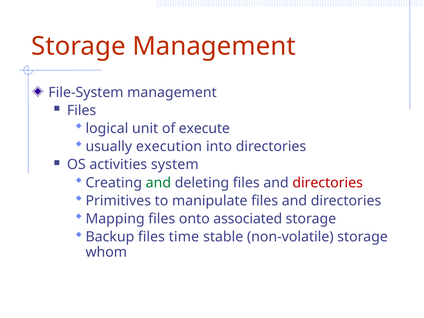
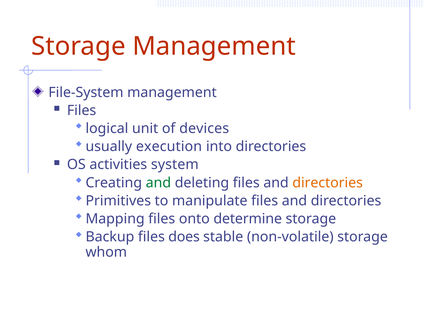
execute: execute -> devices (204, 128)
directories colour: red -> orange (328, 183)
associated: associated -> determine (248, 219)
time: time -> does (184, 237)
